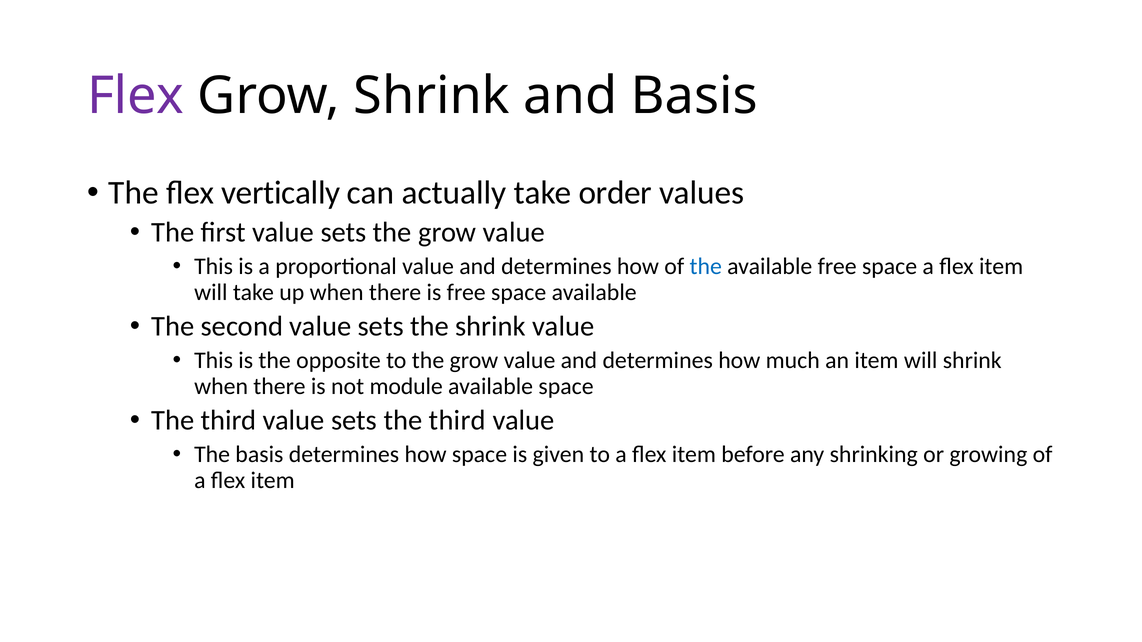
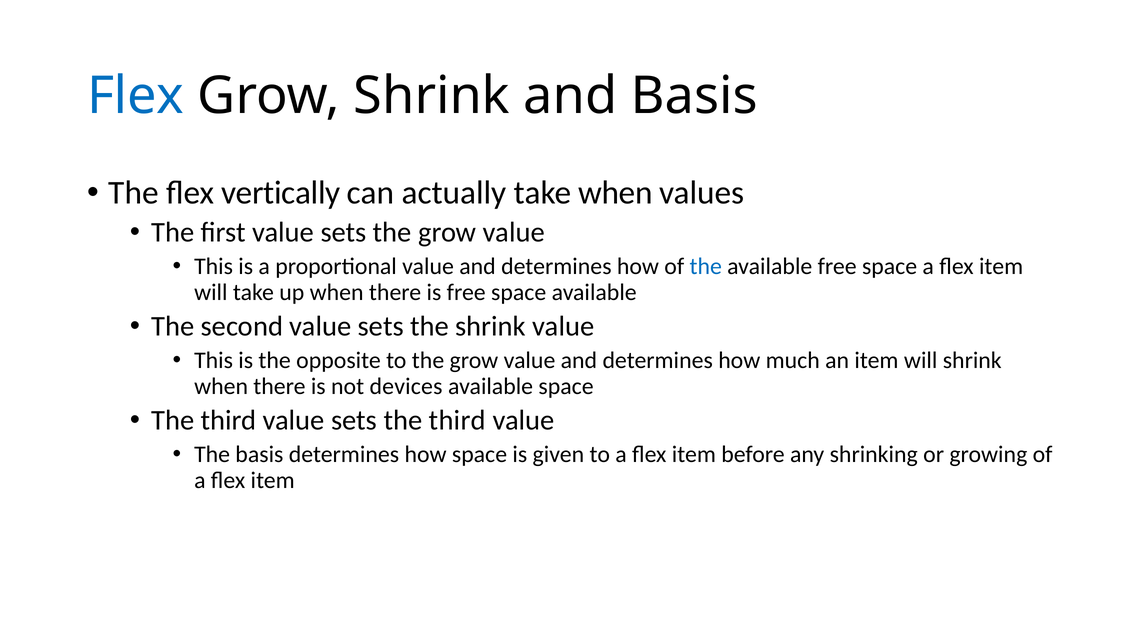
Flex colour: purple -> blue (136, 96)
take order: order -> when (615, 193)
module: module -> devices (406, 386)
